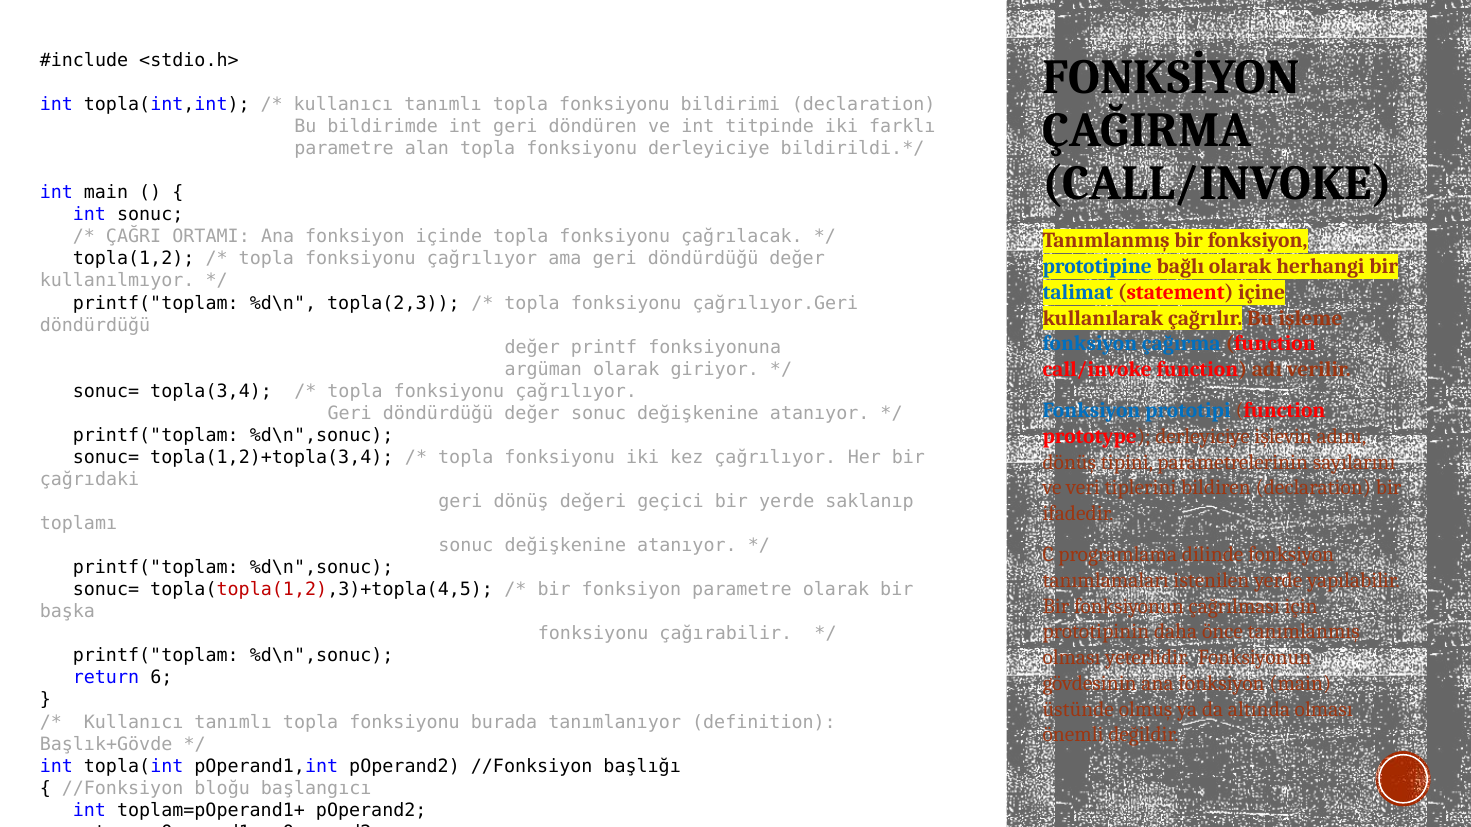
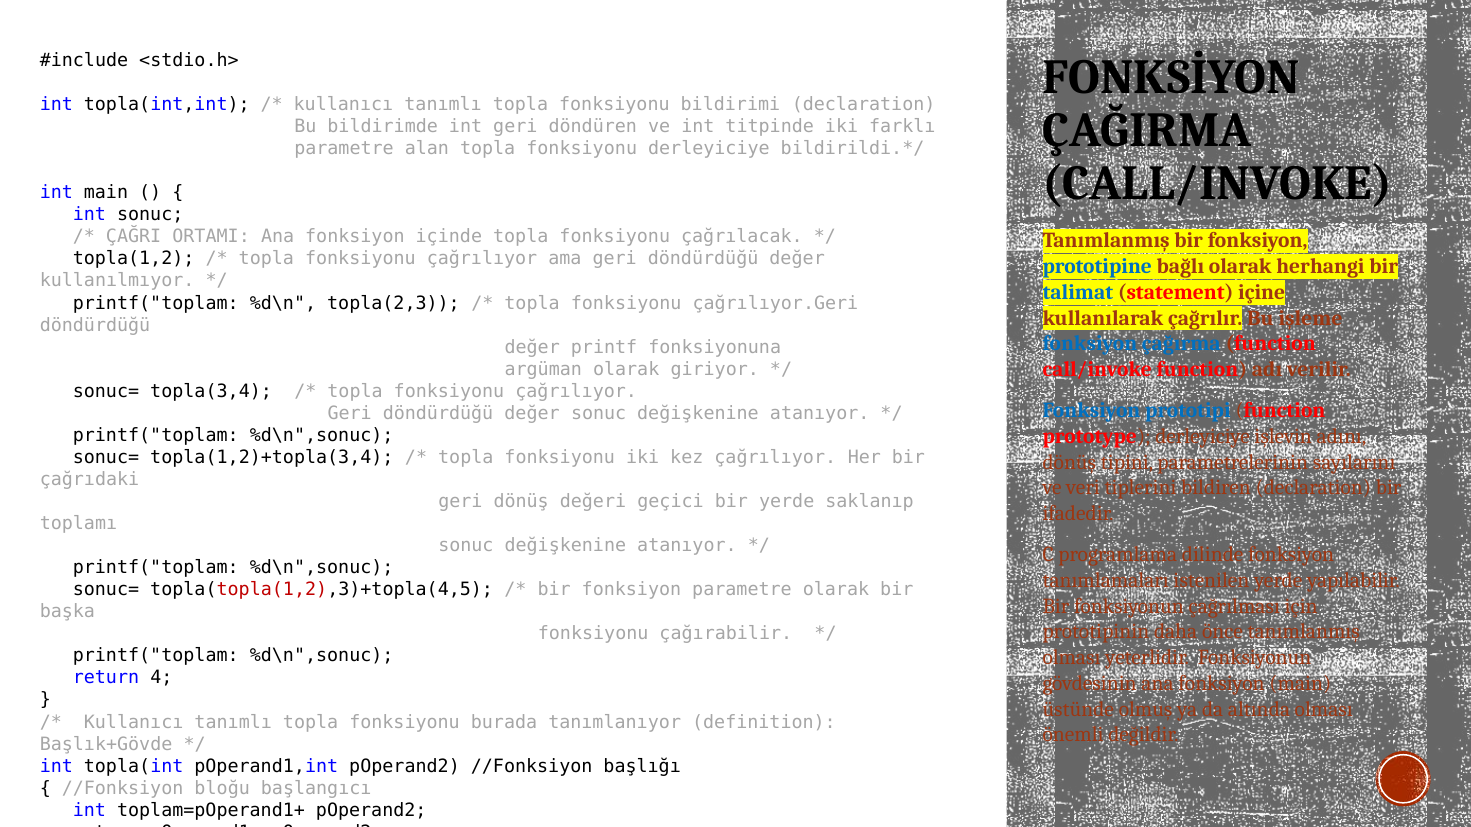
6: 6 -> 4 (161, 678)
